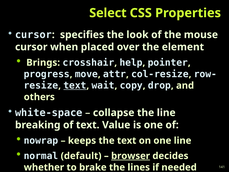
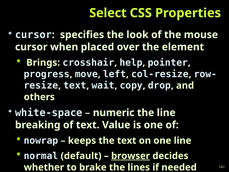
attr: attr -> left (115, 74)
text underline: present -> none (75, 85)
collapse: collapse -> numeric (114, 113)
